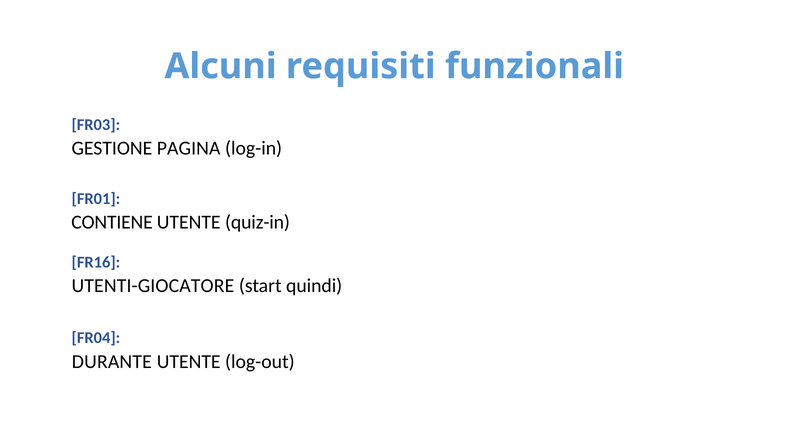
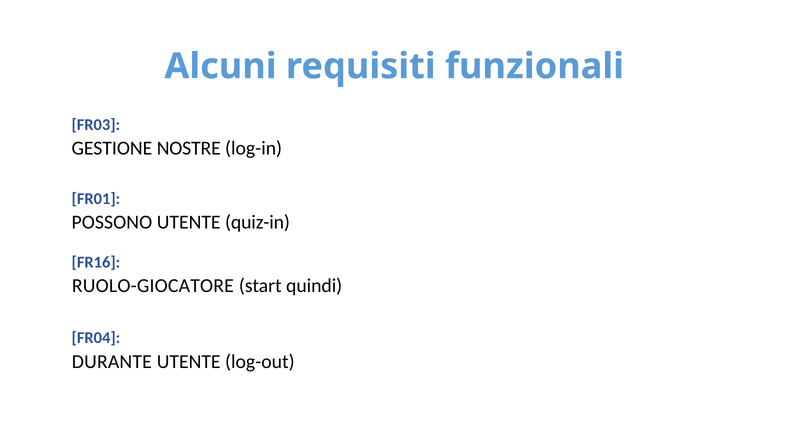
PAGINA: PAGINA -> NOSTRE (189, 148)
CONTIENE: CONTIENE -> POSSONO (112, 222)
UTENTI-GIOCATORE: UTENTI-GIOCATORE -> RUOLO-GIOCATORE (153, 286)
